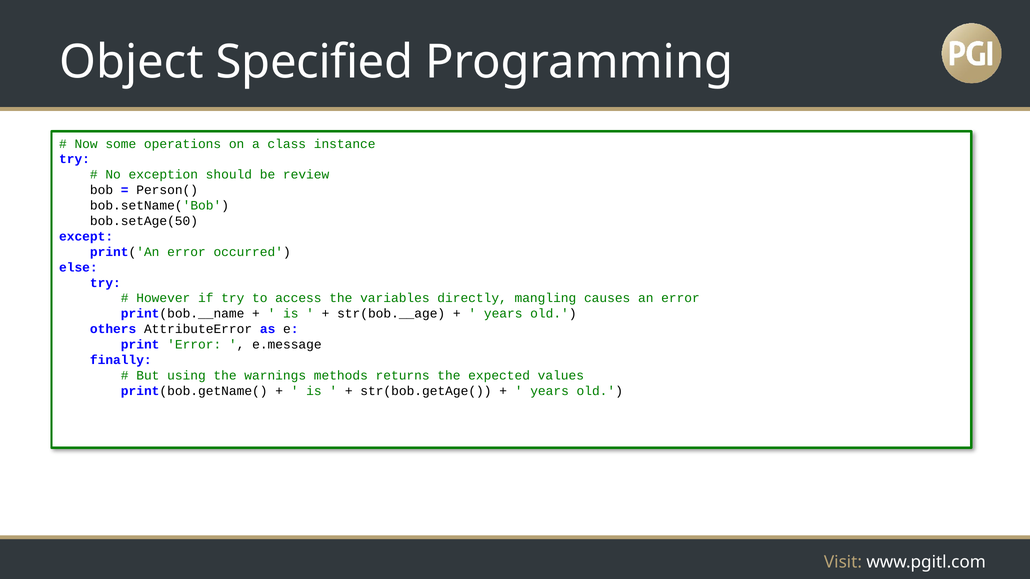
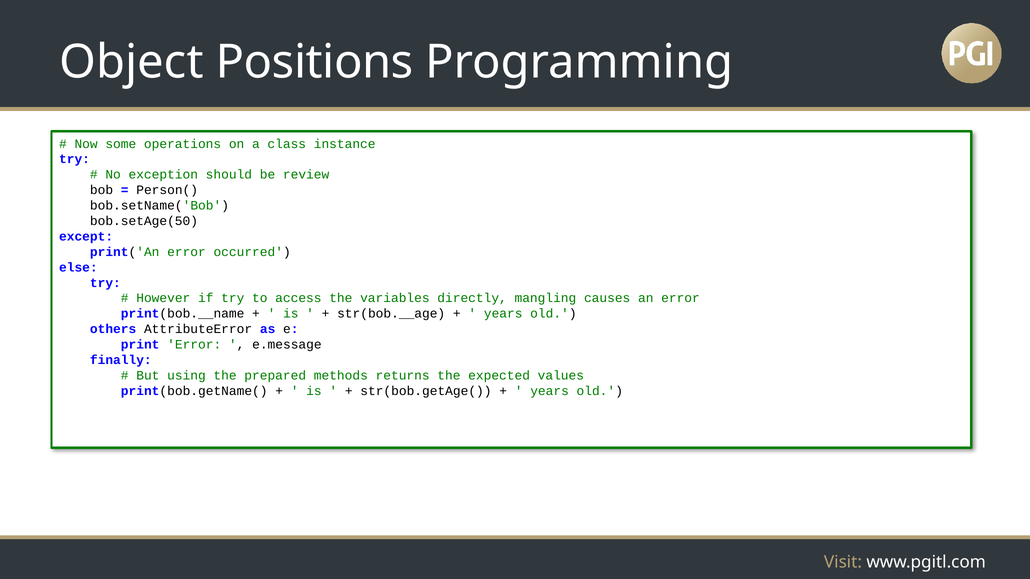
Specified: Specified -> Positions (315, 62)
warnings: warnings -> prepared (275, 376)
